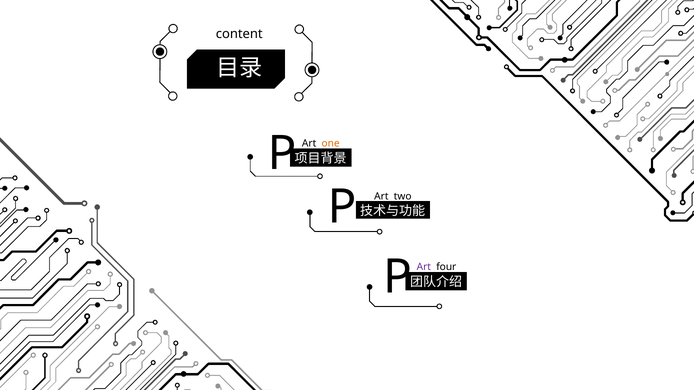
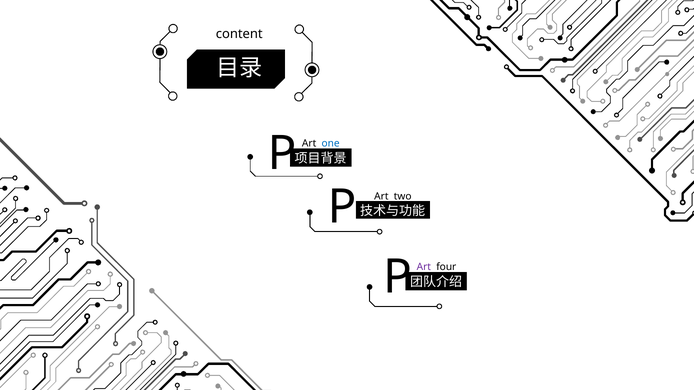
one colour: orange -> blue (331, 144)
